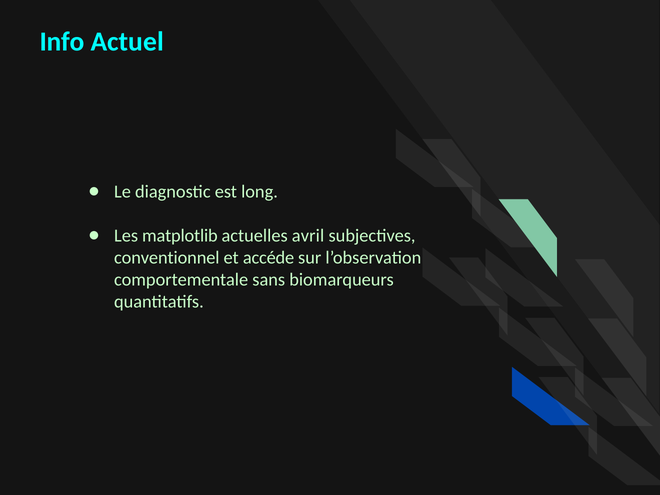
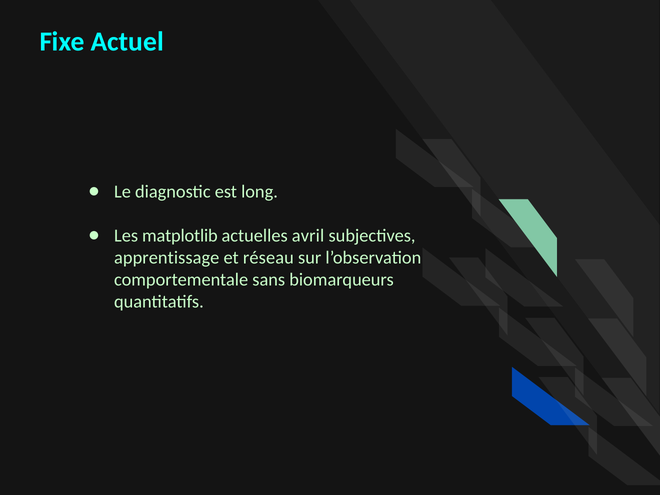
Info: Info -> Fixe (62, 41)
conventionnel: conventionnel -> apprentissage (167, 258)
accéde: accéde -> réseau (268, 258)
